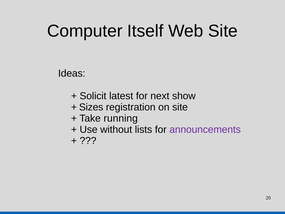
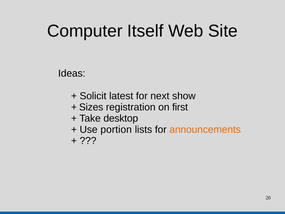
on site: site -> first (180, 107)
running: running -> desktop (121, 118)
without: without -> portion (116, 130)
announcements colour: purple -> orange (205, 130)
